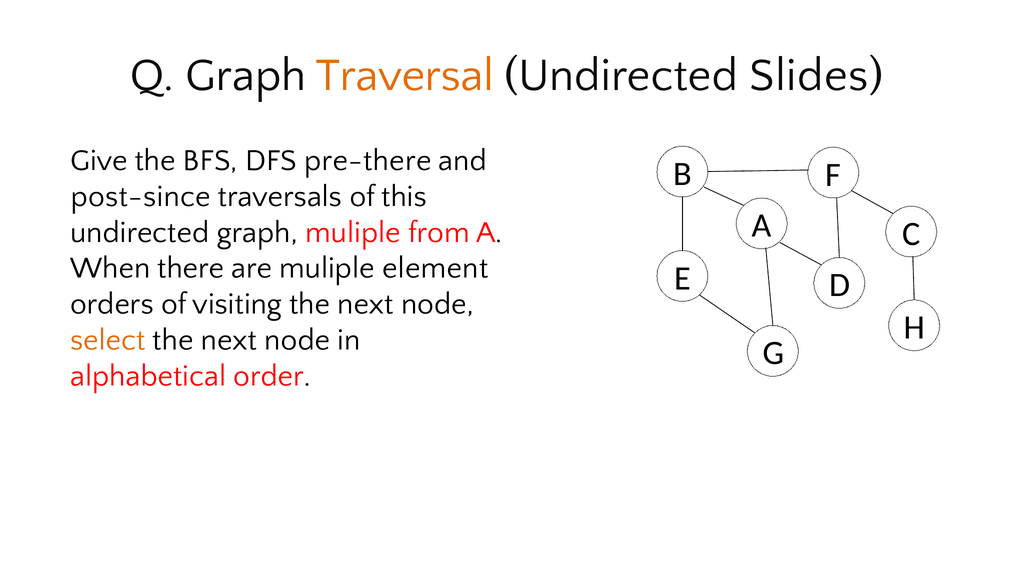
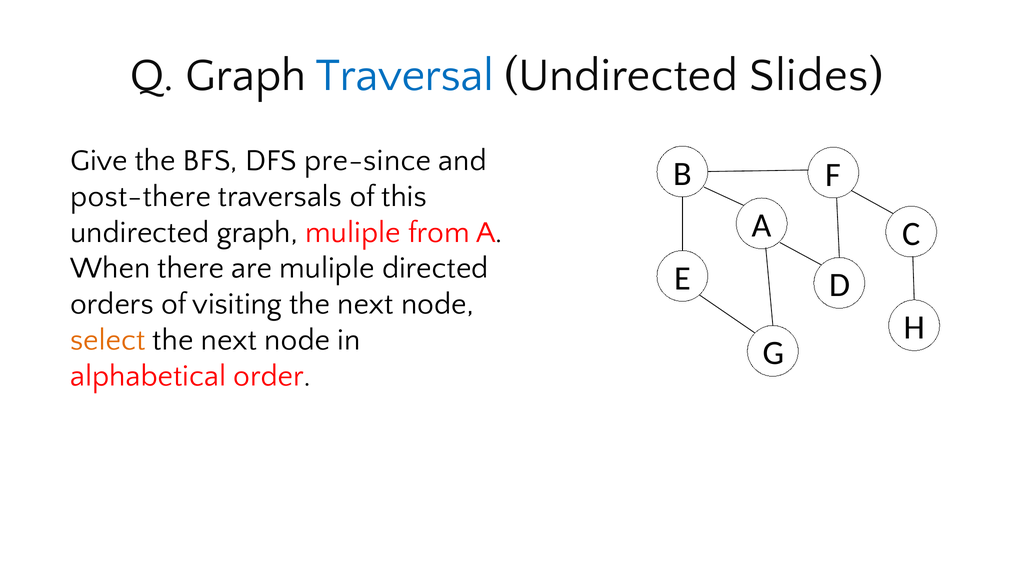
Traversal colour: orange -> blue (405, 75)
pre-there: pre-there -> pre-since (368, 161)
post-since: post-since -> post-there (141, 197)
element: element -> directed (435, 268)
